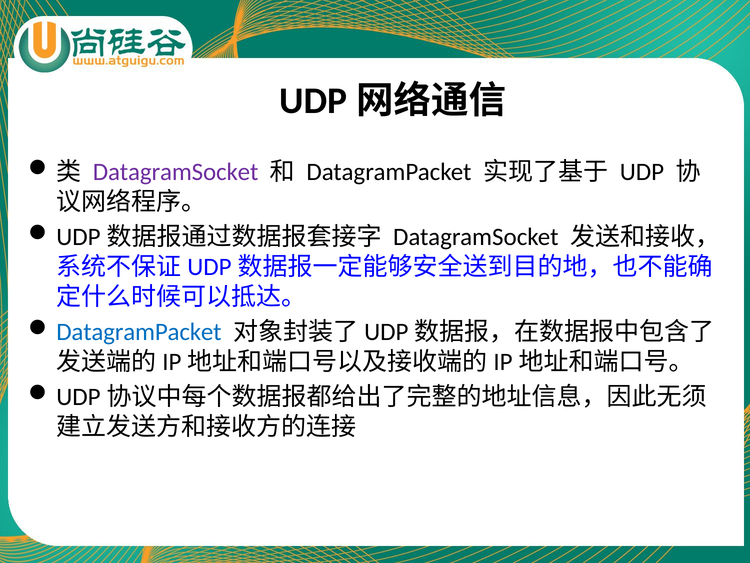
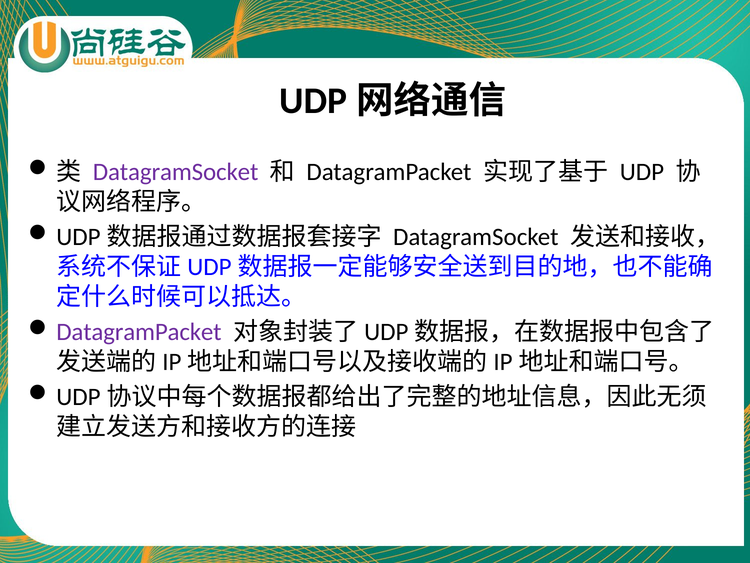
DatagramPacket colour: blue -> purple (139, 332)
